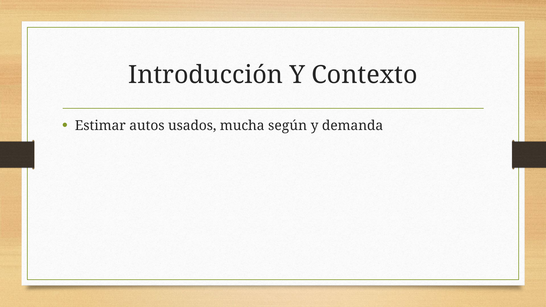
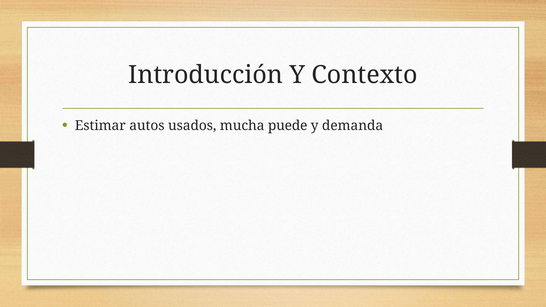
según: según -> puede (288, 126)
